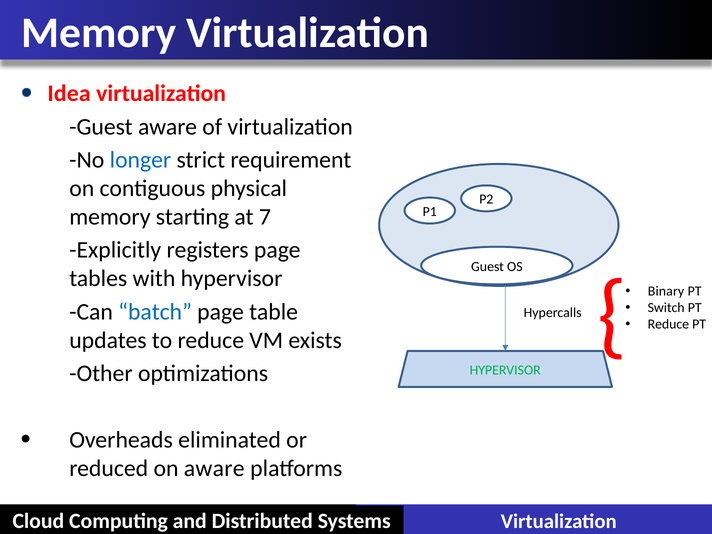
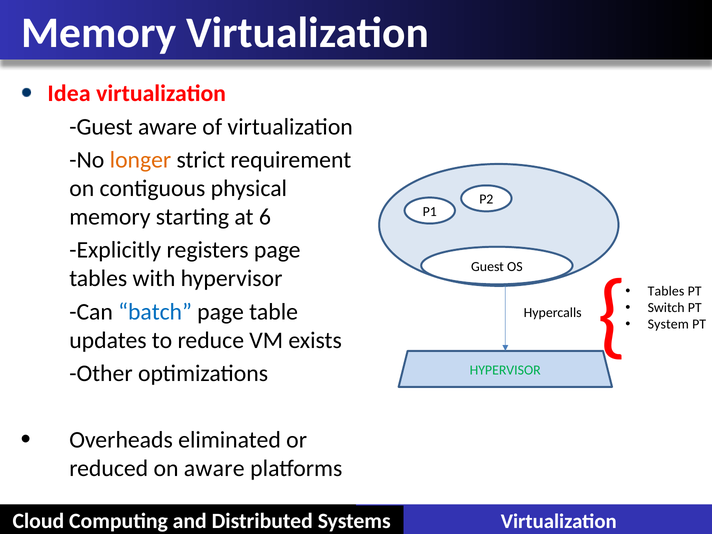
longer colour: blue -> orange (140, 160)
7: 7 -> 6 (265, 217)
Binary: Binary -> Tables (666, 291)
Reduce: Reduce -> System (668, 324)
